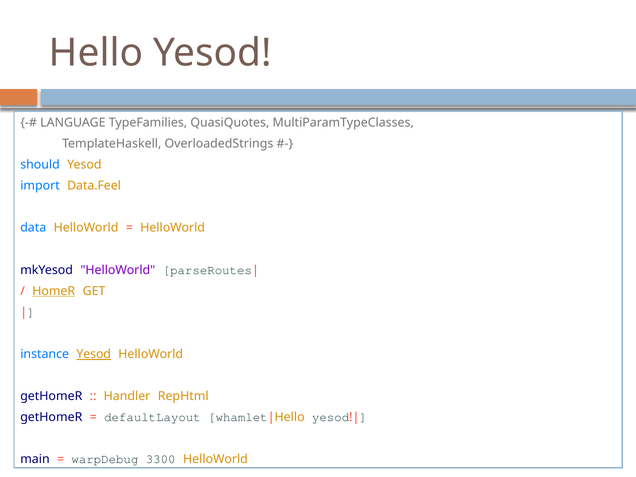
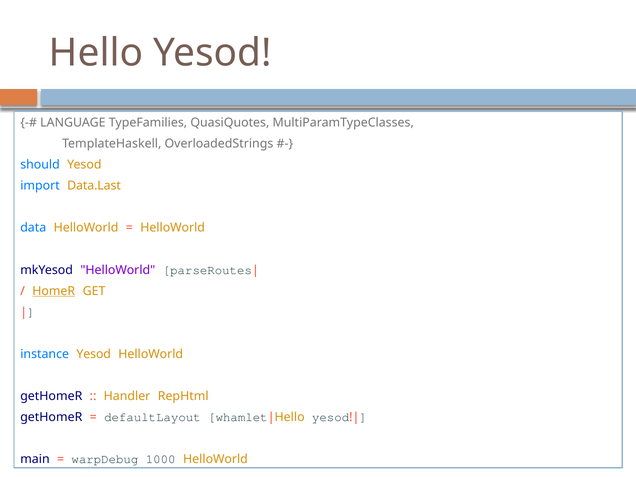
Data.Feel: Data.Feel -> Data.Last (94, 186)
Yesod underline: present -> none (94, 354)
3300: 3300 -> 1000 (161, 459)
